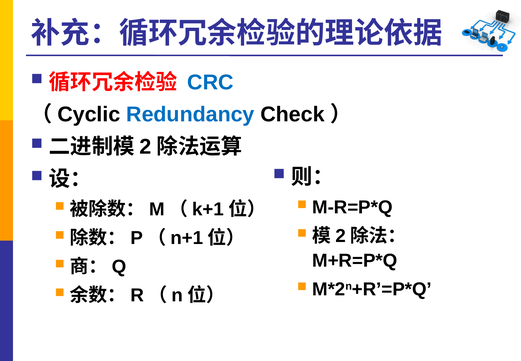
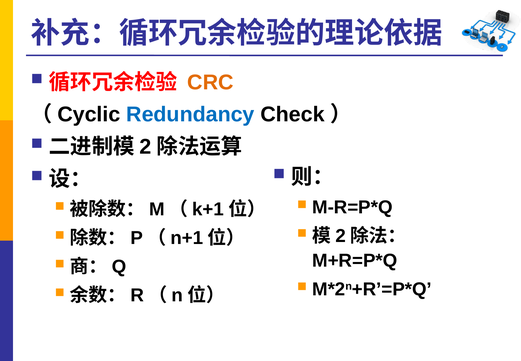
CRC colour: blue -> orange (210, 82)
